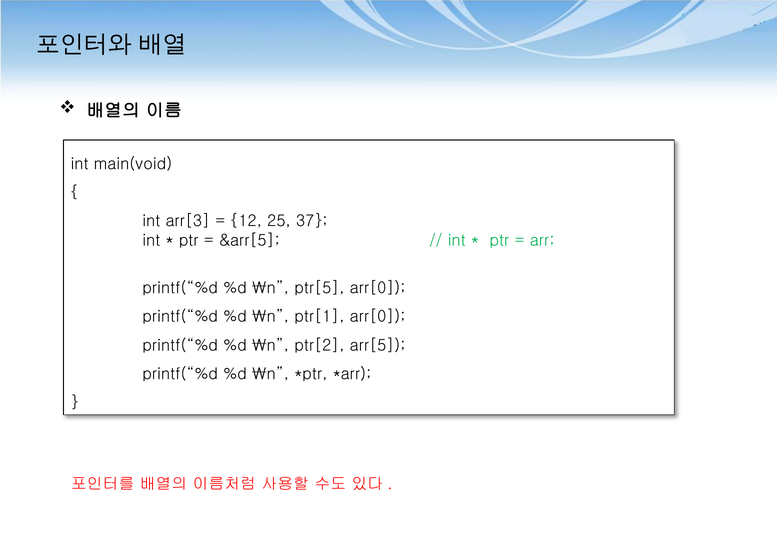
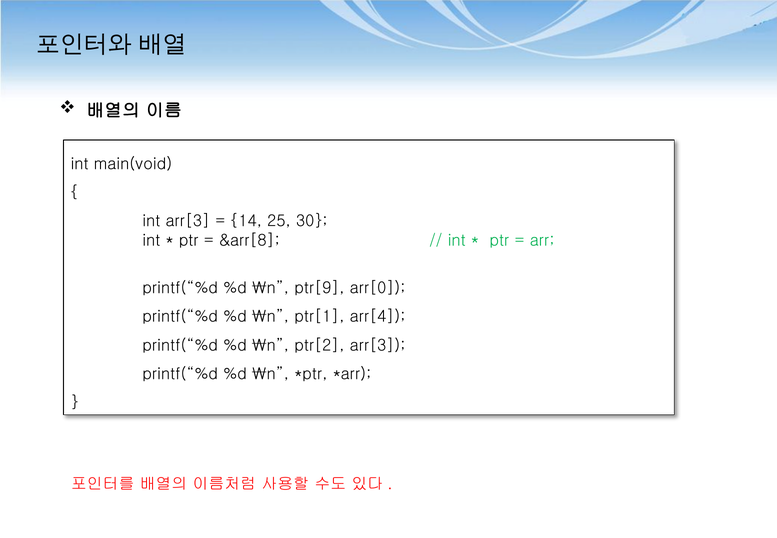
12: 12 -> 14 (246, 221)
37: 37 -> 30 (312, 221)
&arr[5: &arr[5 -> &arr[8 (249, 240)
ptr[5: ptr[5 -> ptr[9 (319, 288)
ptr[1 arr[0: arr[0 -> arr[4 (378, 317)
ptr[2 arr[5: arr[5 -> arr[3 (378, 345)
